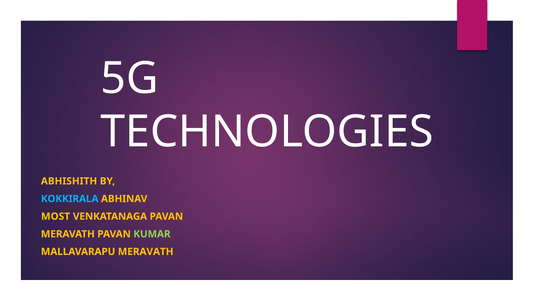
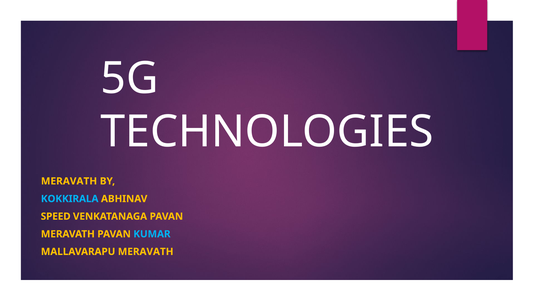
ABHISHITH: ABHISHITH -> MERAVATH (69, 181)
MOST: MOST -> SPEED (56, 216)
KUMAR colour: light green -> light blue (152, 234)
